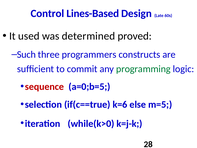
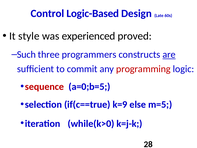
Lines-Based: Lines-Based -> Logic-Based (93, 13)
used: used -> style (29, 36)
determined: determined -> experienced (89, 36)
are underline: none -> present (169, 54)
programming colour: green -> red (143, 69)
k=6: k=6 -> k=9 (120, 104)
